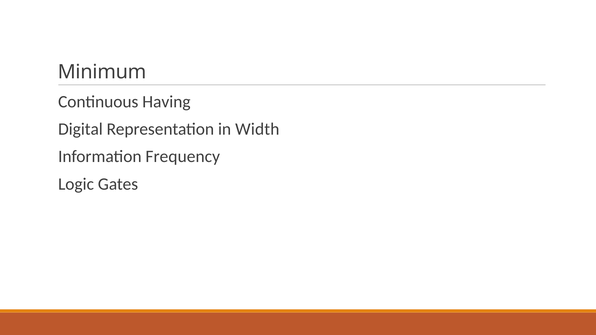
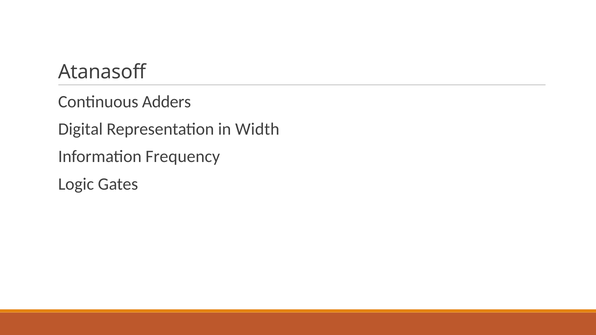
Minimum: Minimum -> Atanasoff (102, 72)
Having: Having -> Adders (167, 102)
